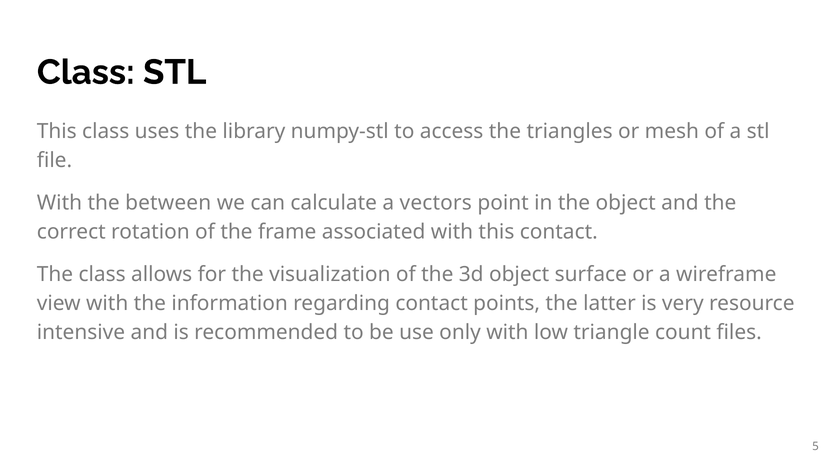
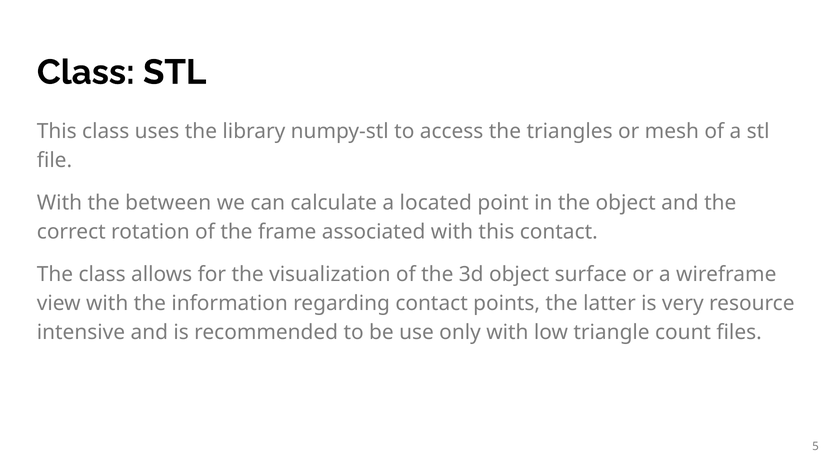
vectors: vectors -> located (436, 203)
